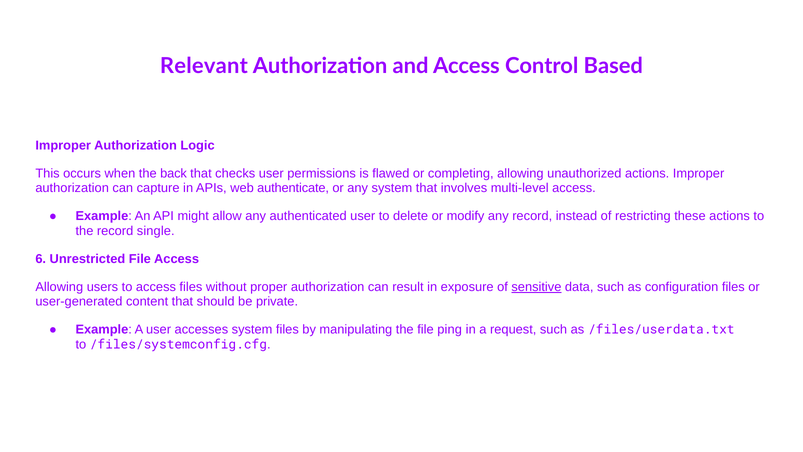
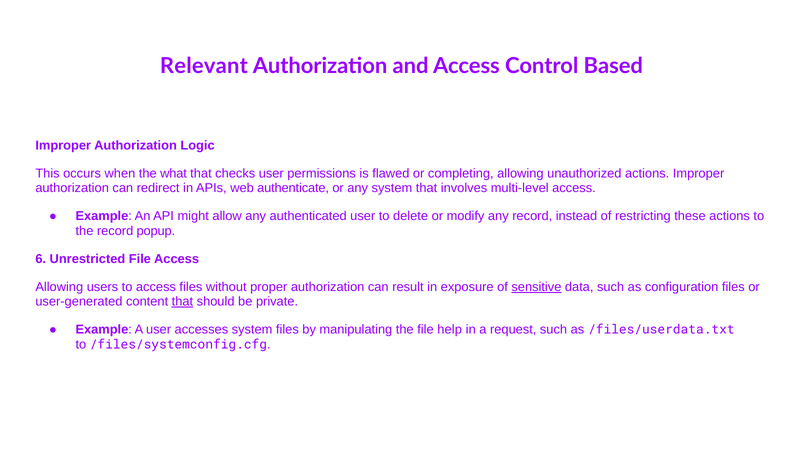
back: back -> what (174, 173)
capture: capture -> redirect (158, 188)
single: single -> popup (156, 231)
that underline: none -> present (182, 301)
ping: ping -> help (450, 329)
